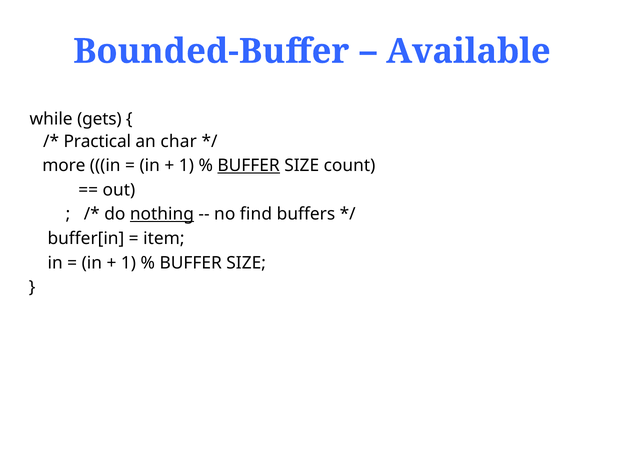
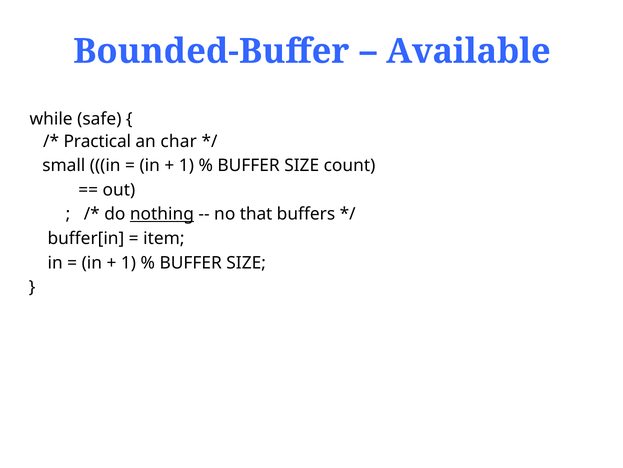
gets: gets -> safe (99, 119)
more: more -> small (64, 165)
BUFFER underline: present -> none (249, 165)
find: find -> that (256, 214)
